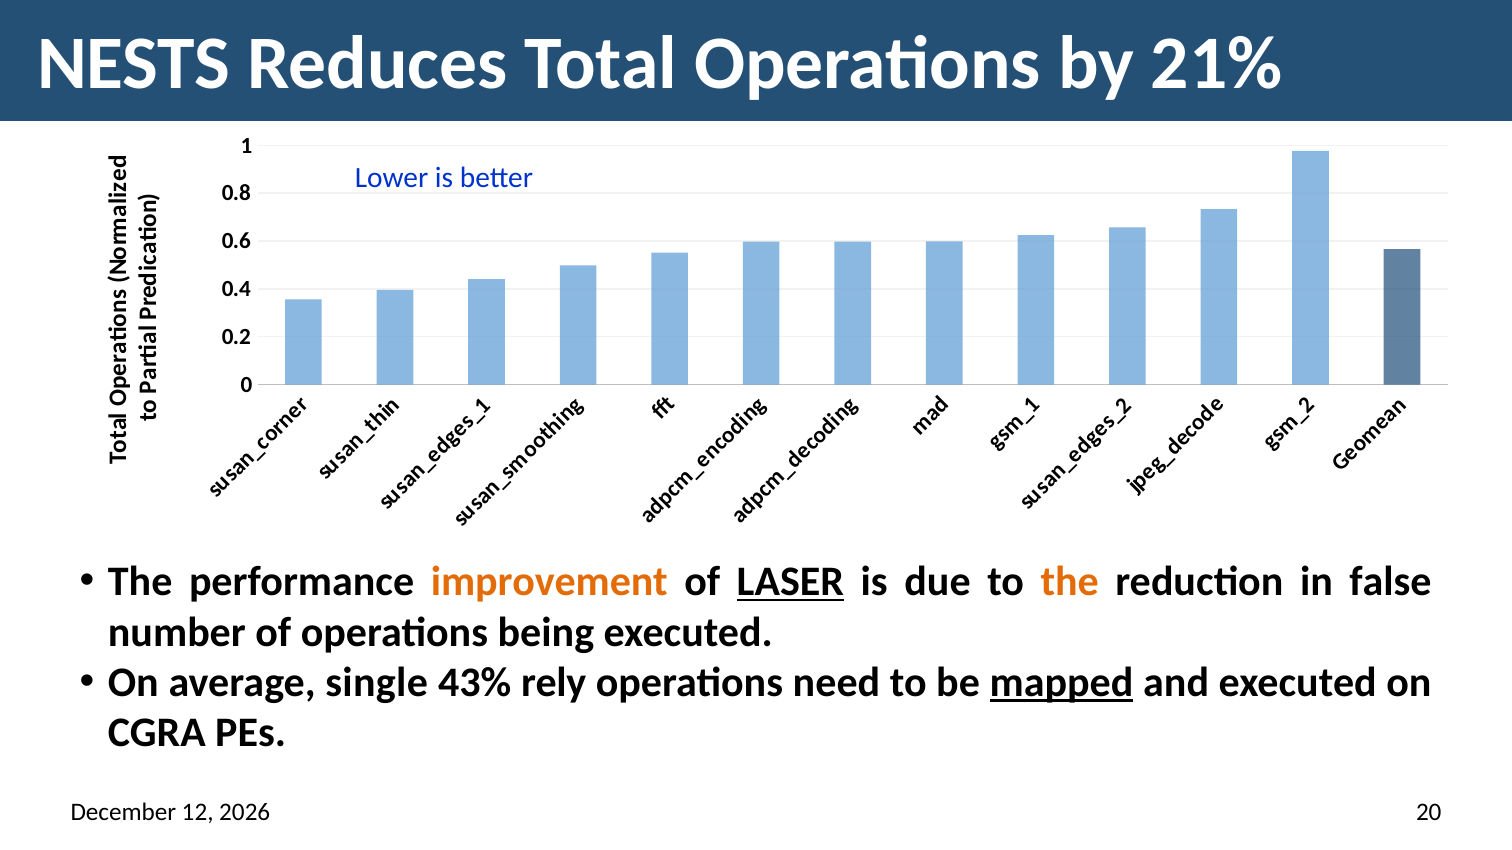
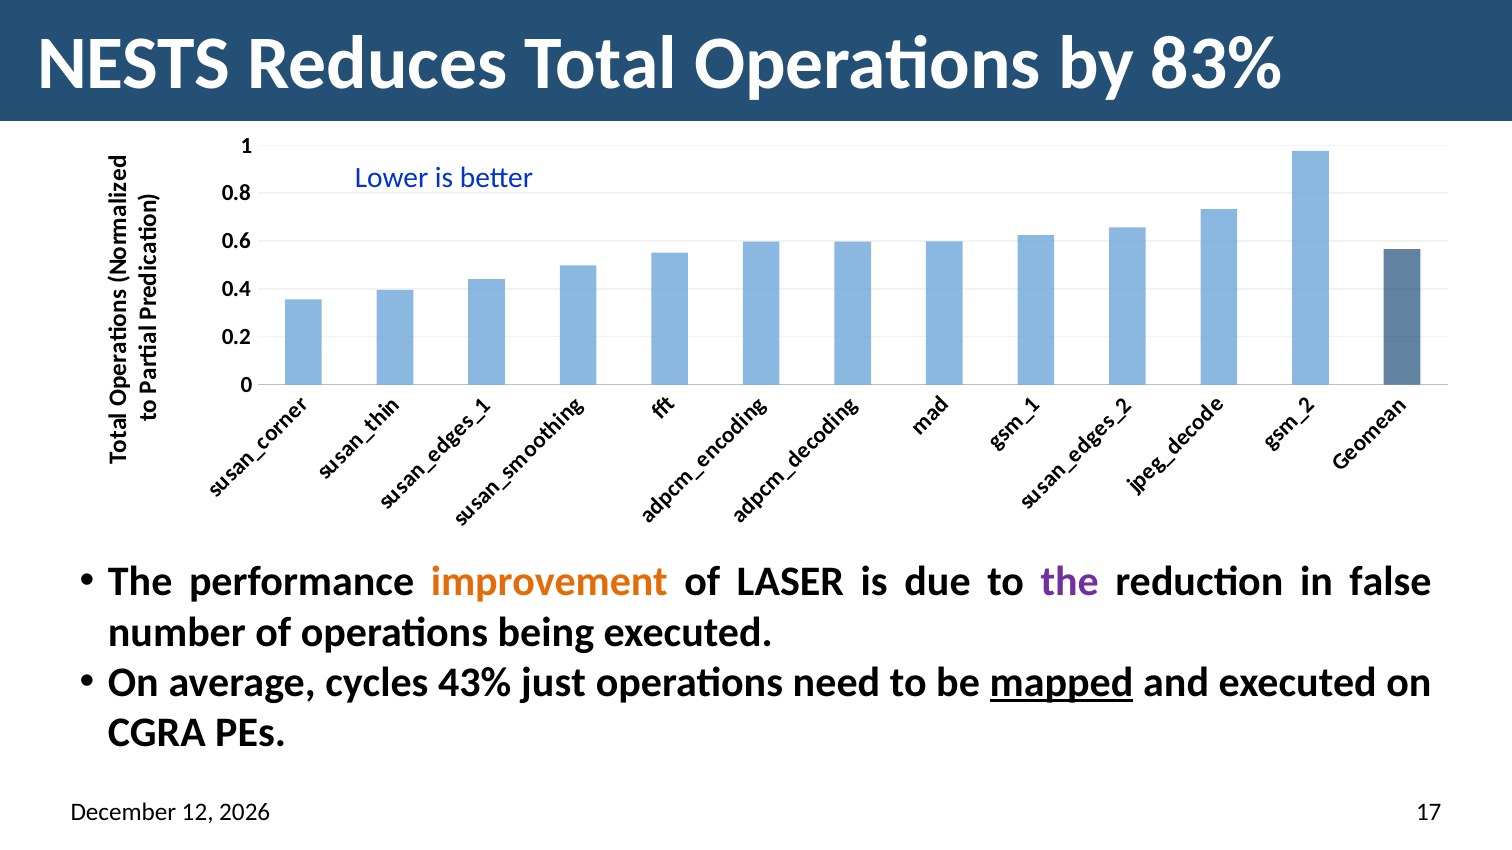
21%: 21% -> 83% (1217, 63)
LASER underline: present -> none (790, 582)
the colour: orange -> purple (1070, 582)
single: single -> cycles (377, 683)
rely: rely -> just (553, 683)
20: 20 -> 17 (1429, 812)
